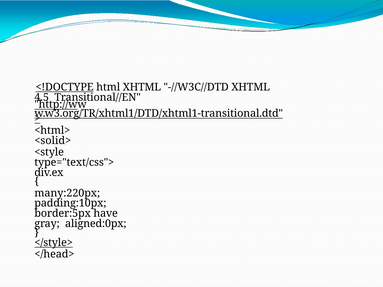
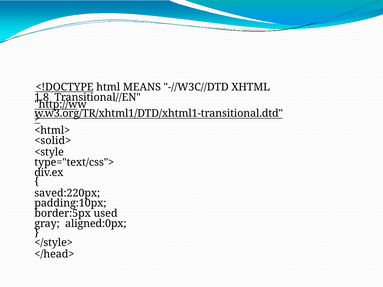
html XHTML: XHTML -> MEANS (142, 87)
4.5: 4.5 -> 1.8 (42, 97)
many:220px: many:220px -> saved:220px (67, 193)
have: have -> used (106, 214)
</style> underline: present -> none (54, 243)
